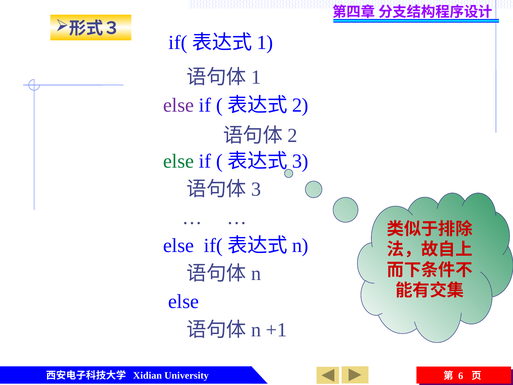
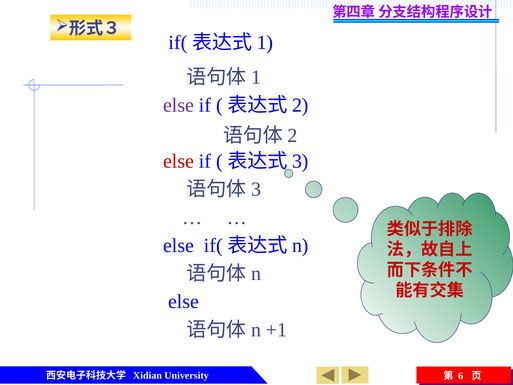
else colour: green -> red (178, 161)
